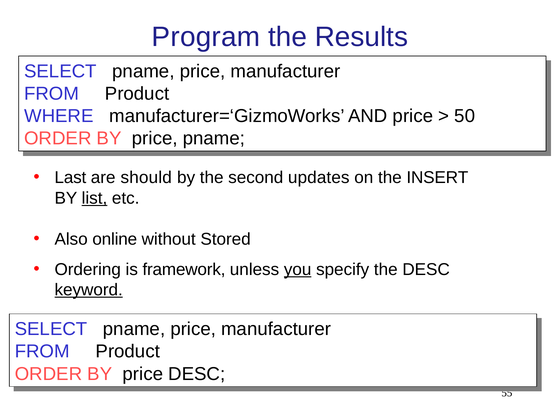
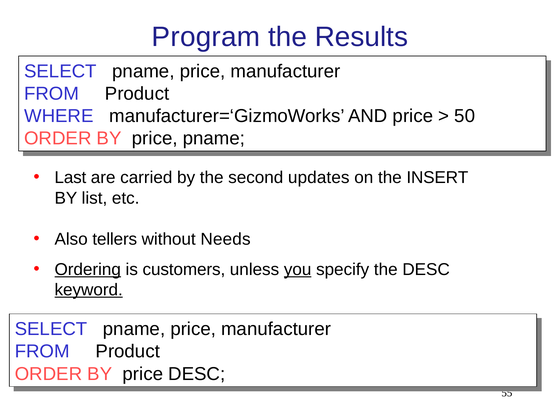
should: should -> carried (146, 178)
list underline: present -> none (94, 198)
online: online -> tellers (115, 239)
Stored: Stored -> Needs (226, 239)
Ordering underline: none -> present (88, 269)
framework: framework -> customers (184, 269)
